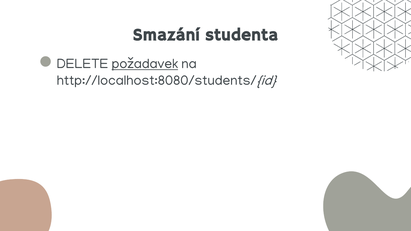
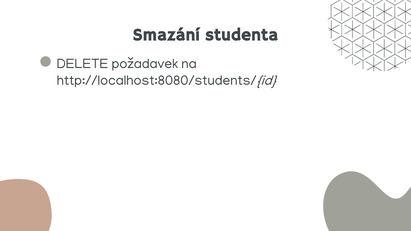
požadavek underline: present -> none (145, 64)
